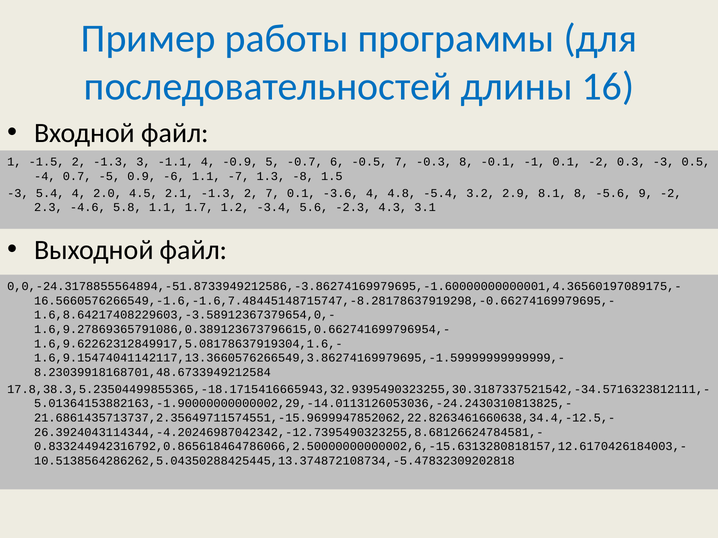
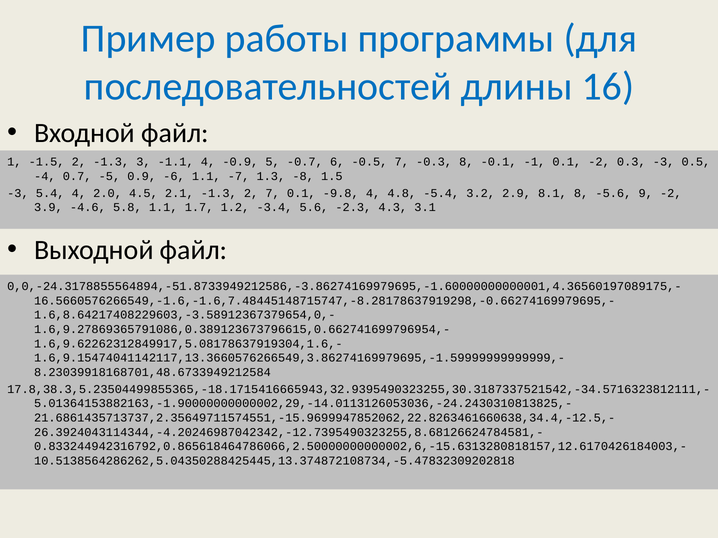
-3.6: -3.6 -> -9.8 (341, 193)
2.3: 2.3 -> 3.9 (48, 208)
